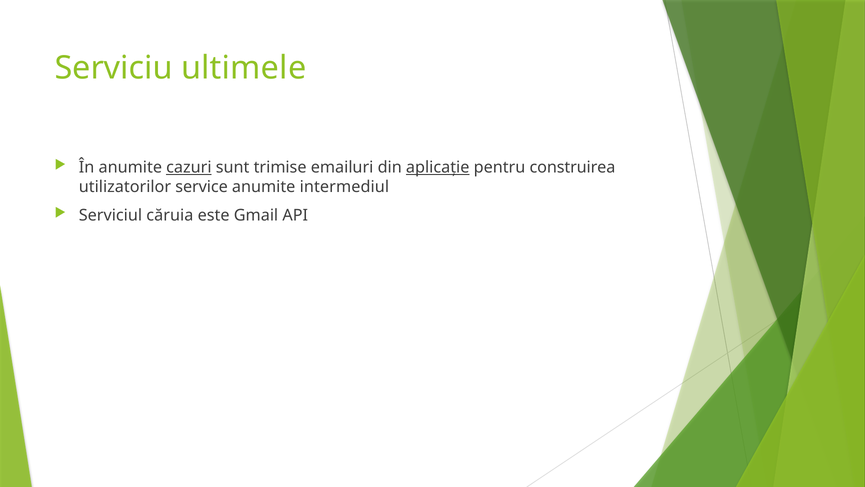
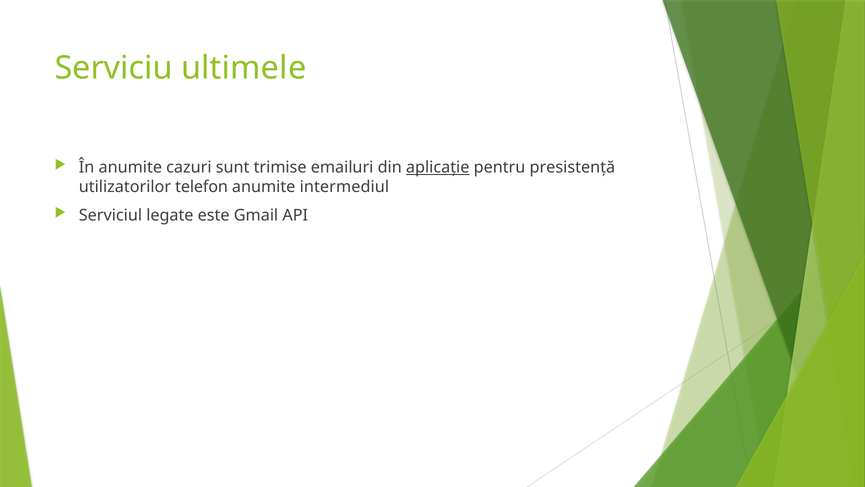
cazuri underline: present -> none (189, 167)
construirea: construirea -> presistență (572, 167)
service: service -> telefon (202, 187)
căruia: căruia -> legate (170, 215)
